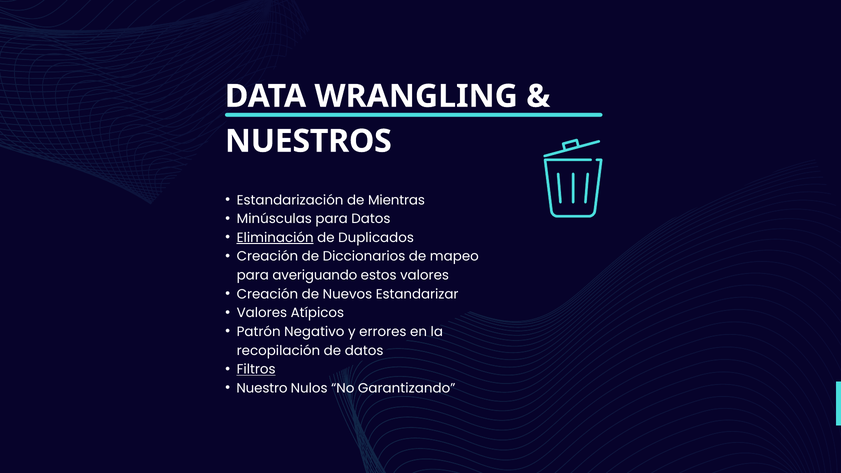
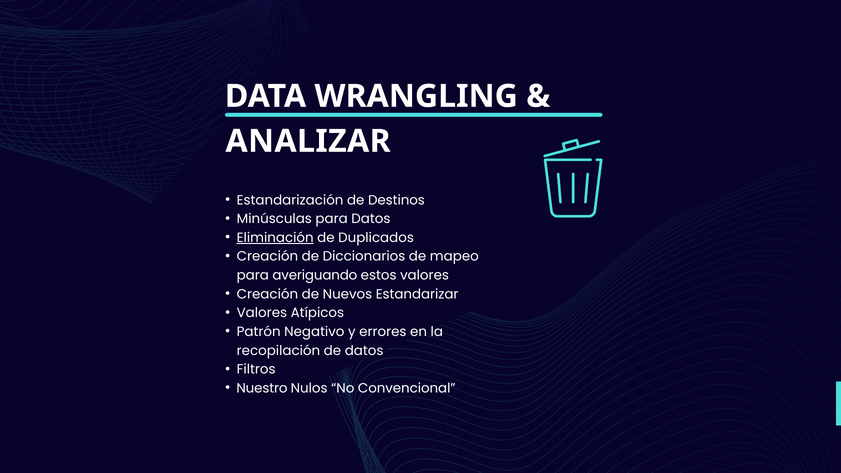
NUESTROS: NUESTROS -> ANALIZAR (308, 141)
Mientras: Mientras -> Destinos (396, 200)
Filtros underline: present -> none (256, 369)
Garantizando: Garantizando -> Convencional (407, 388)
